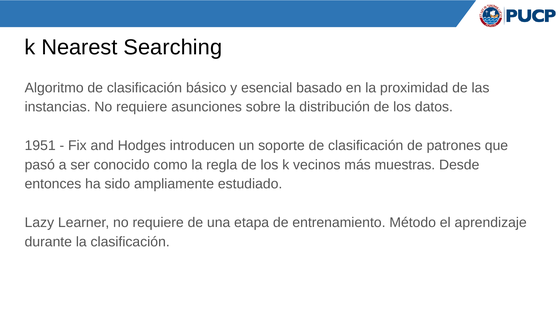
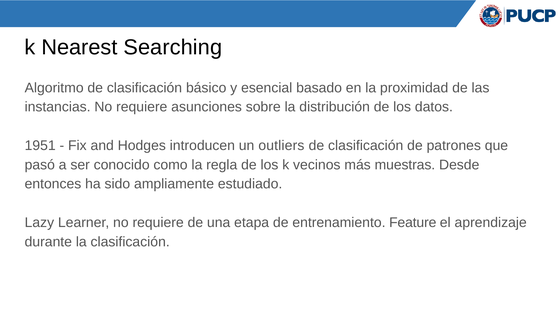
soporte: soporte -> outliers (281, 146)
Método: Método -> Feature (413, 223)
